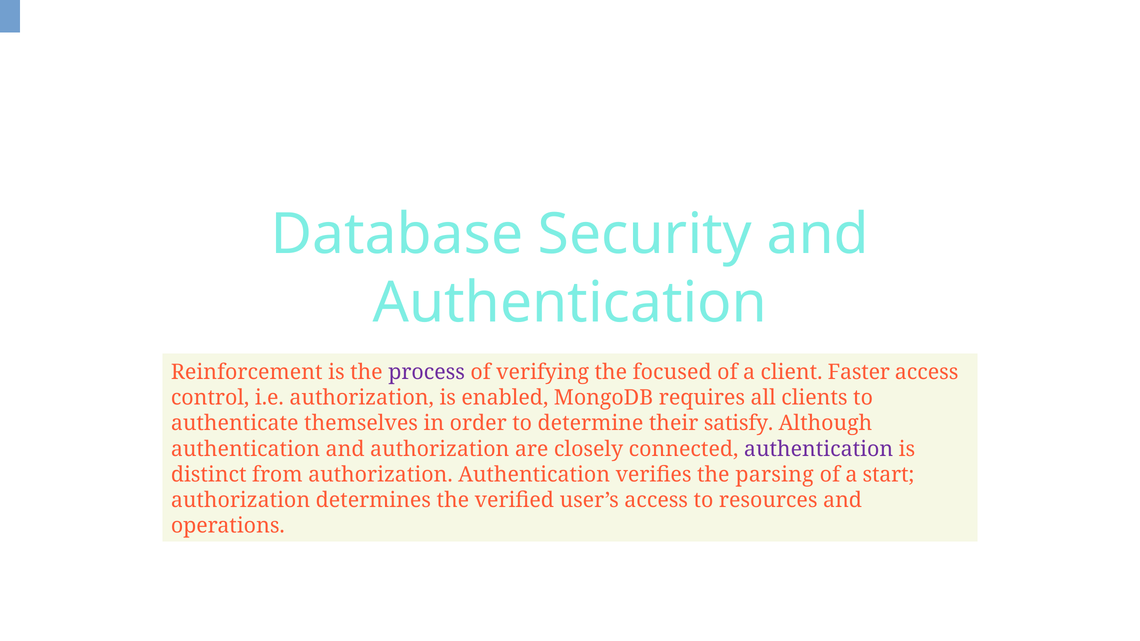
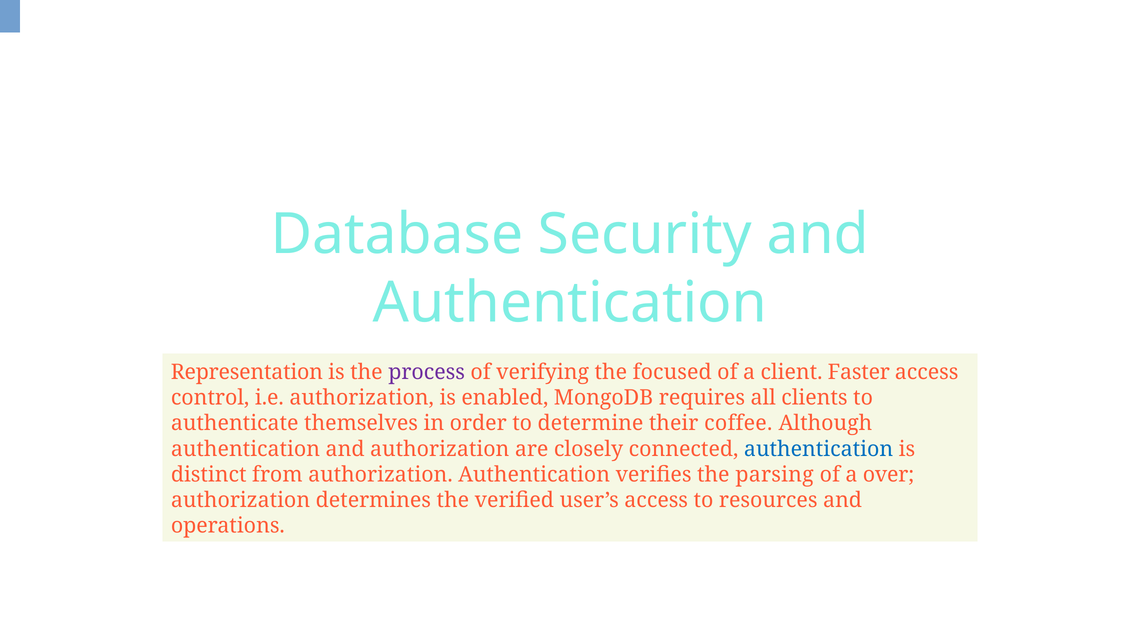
Reinforcement: Reinforcement -> Representation (247, 372)
satisfy: satisfy -> coffee (738, 424)
authentication colour: purple -> blue (819, 449)
start: start -> over (889, 475)
